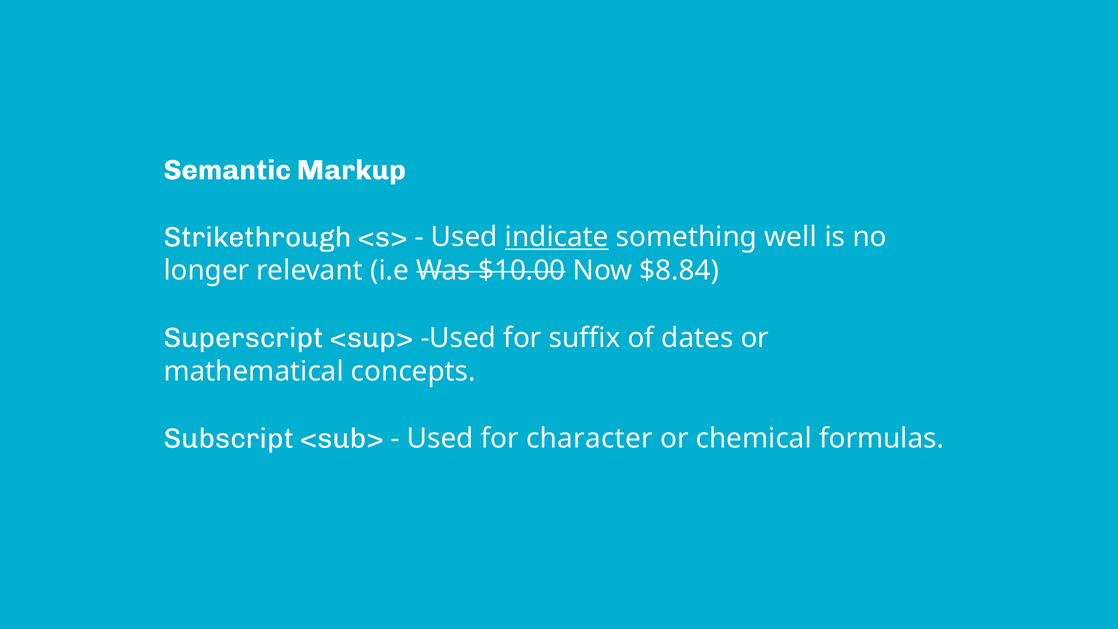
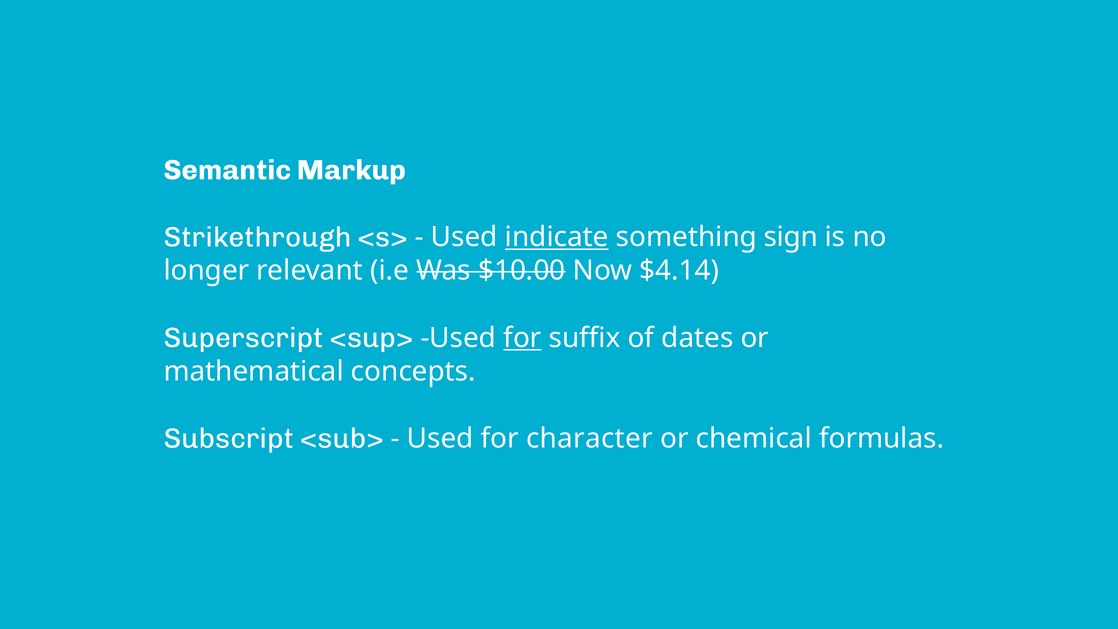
well: well -> sign (791, 237)
$8.84: $8.84 -> $4.14 (679, 271)
for underline: none -> present (522, 338)
